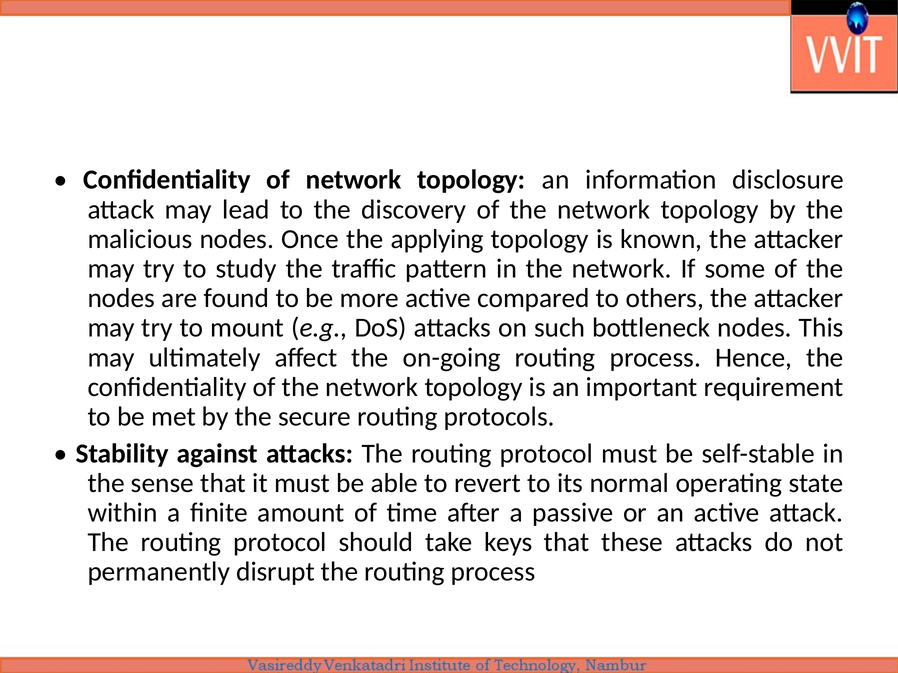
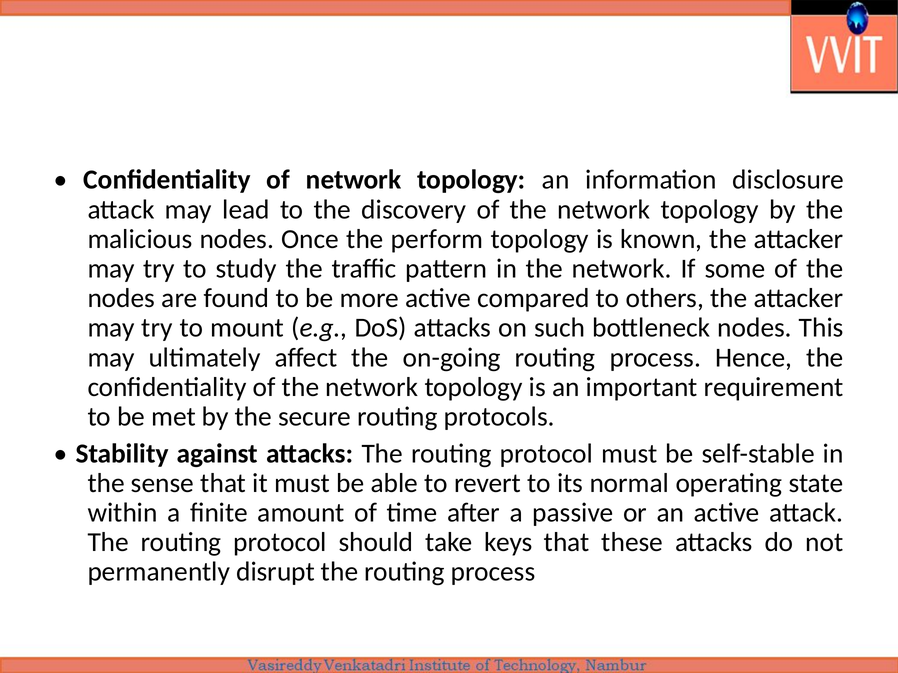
applying: applying -> perform (437, 239)
